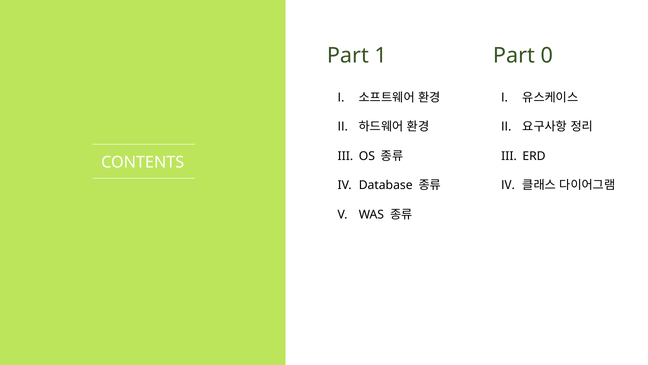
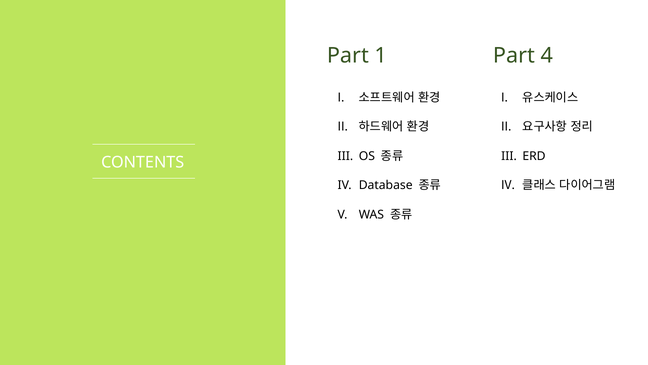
0: 0 -> 4 (547, 56)
